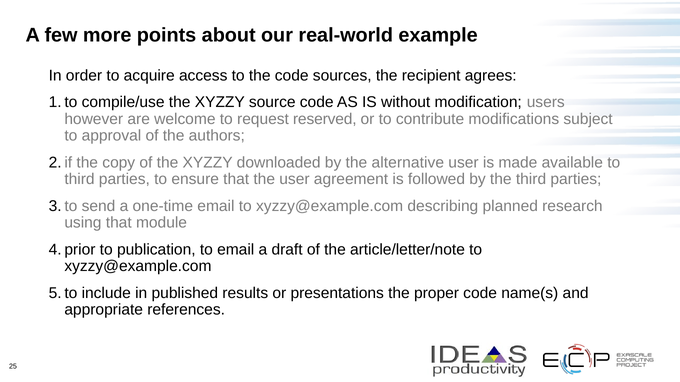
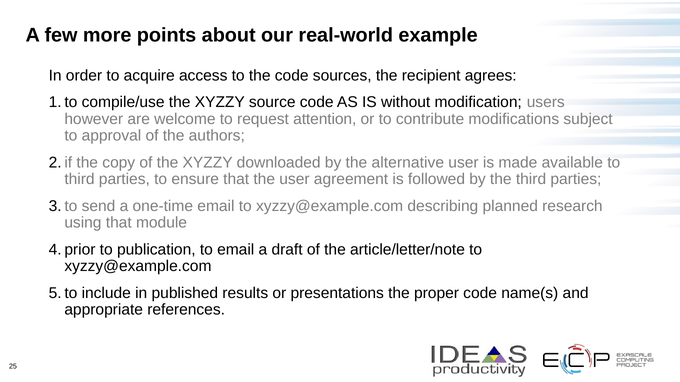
reserved: reserved -> attention (325, 119)
